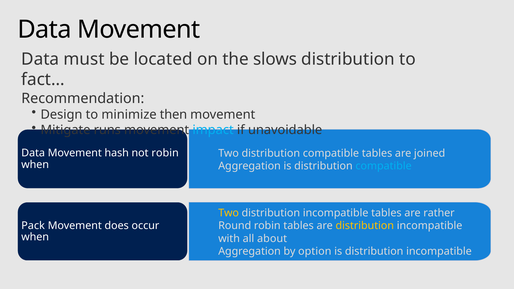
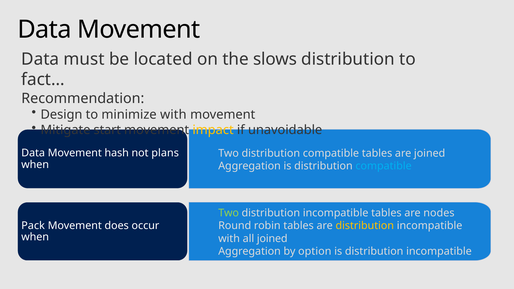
minimize then: then -> with (173, 114)
runs: runs -> start (107, 130)
impact colour: light blue -> yellow (213, 130)
not robin: robin -> plans (165, 153)
Two colour: yellow -> light green (229, 213)
rather: rather -> nodes (439, 213)
all about: about -> joined (272, 239)
